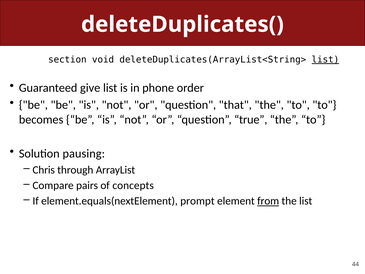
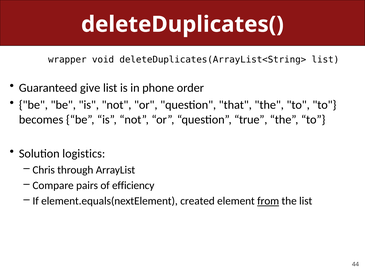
section: section -> wrapper (67, 60)
list underline: present -> none (325, 60)
pausing: pausing -> logistics (84, 154)
concepts: concepts -> efficiency (133, 185)
prompt: prompt -> created (197, 201)
